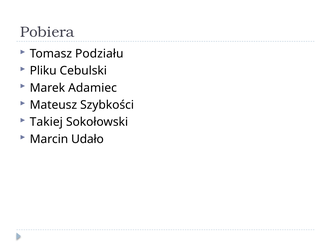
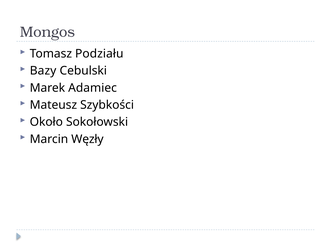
Pobiera: Pobiera -> Mongos (47, 32)
Pliku: Pliku -> Bazy (43, 71)
Takiej: Takiej -> Około (46, 122)
Udało: Udało -> Węzły (87, 139)
